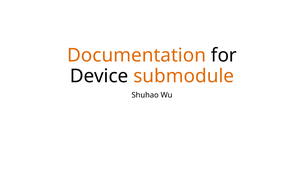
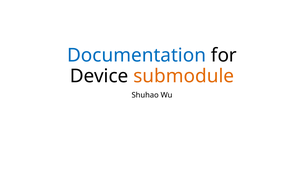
Documentation colour: orange -> blue (137, 55)
